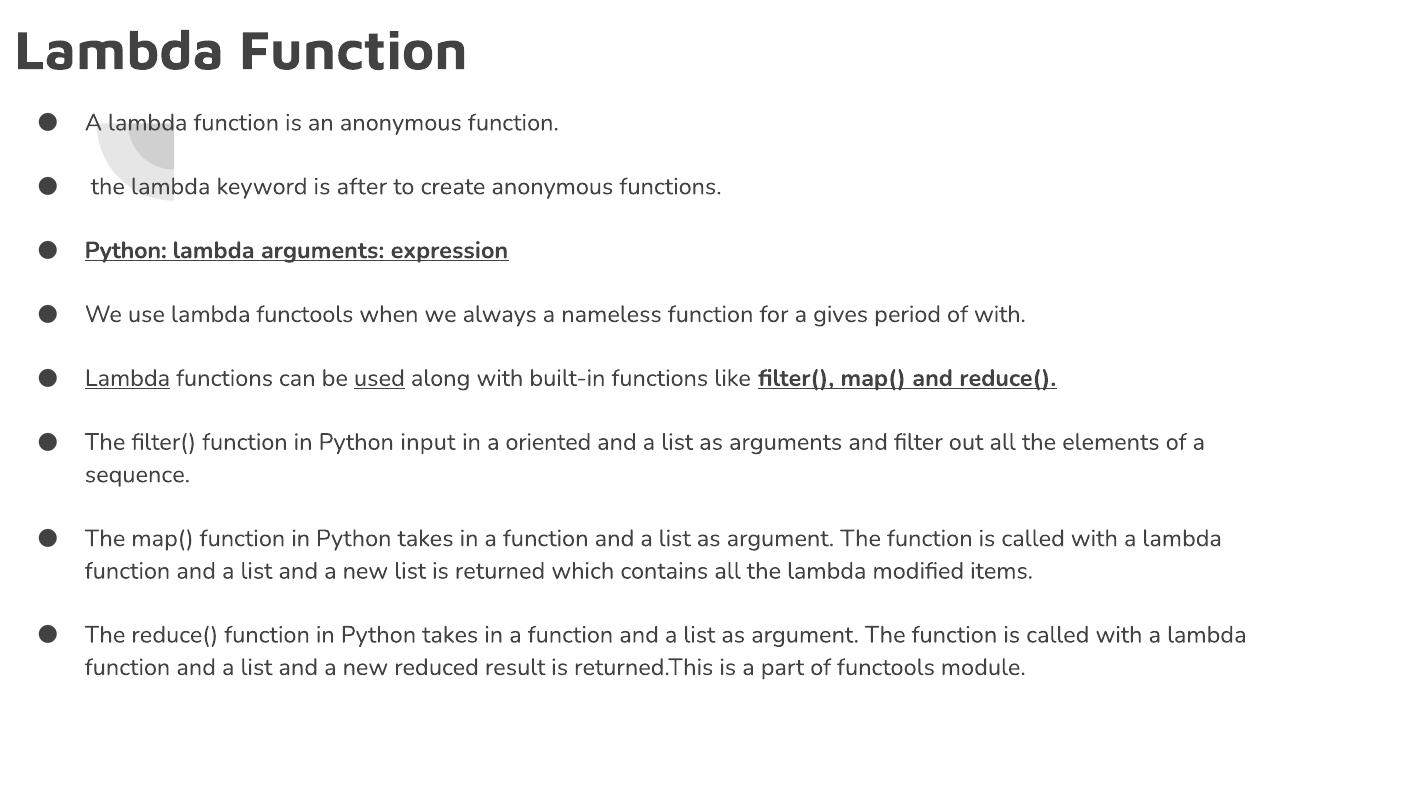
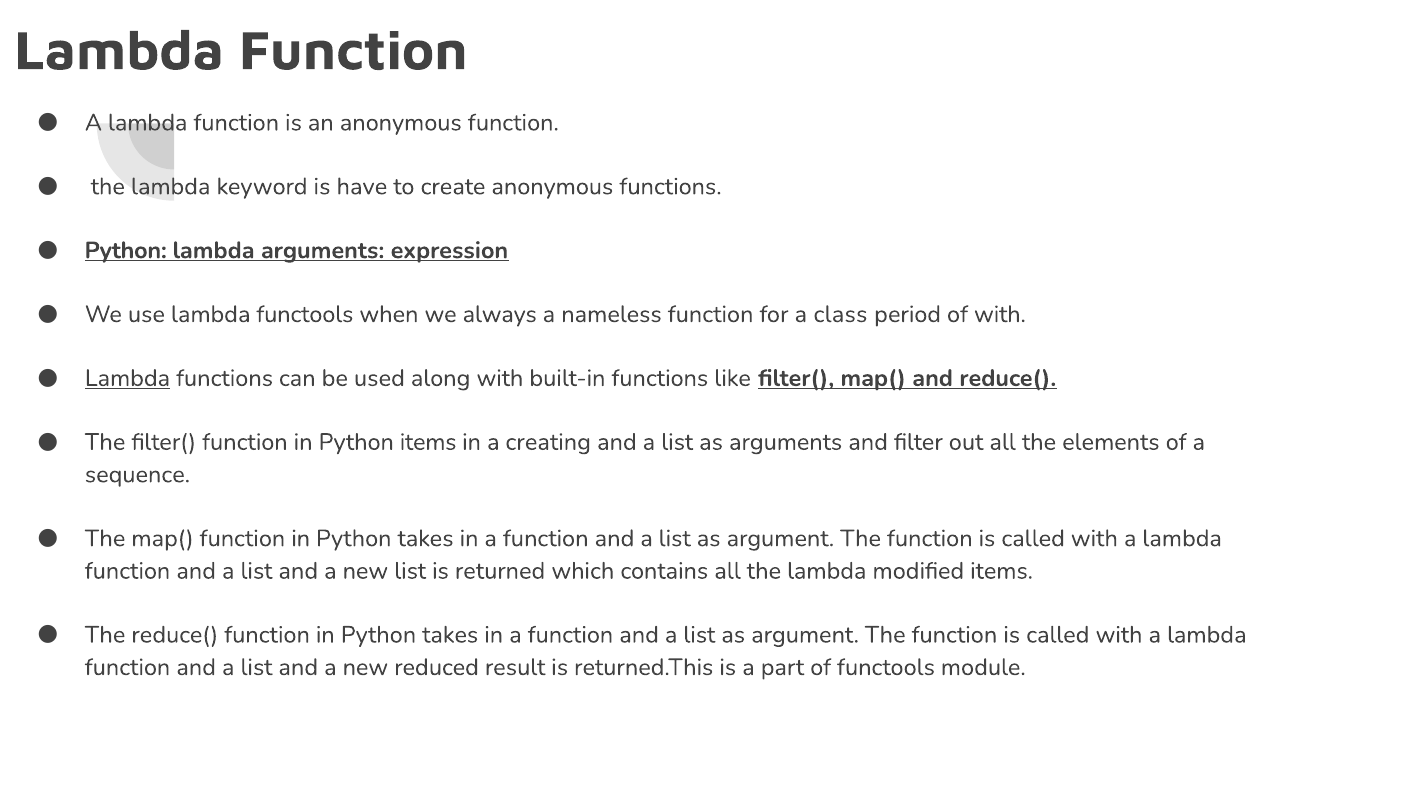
after: after -> have (362, 187)
gives: gives -> class (840, 314)
used underline: present -> none (379, 378)
Python input: input -> items (428, 442)
oriented: oriented -> creating (548, 442)
